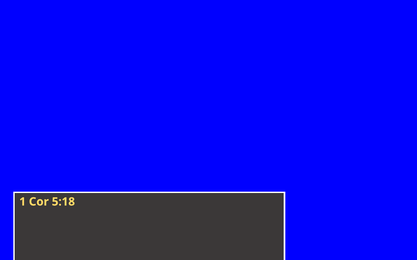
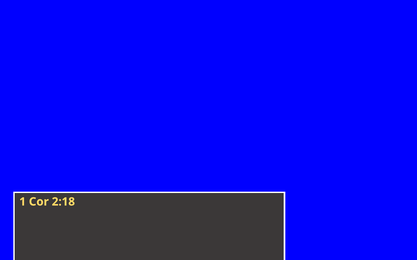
5:18: 5:18 -> 2:18 (63, 202)
